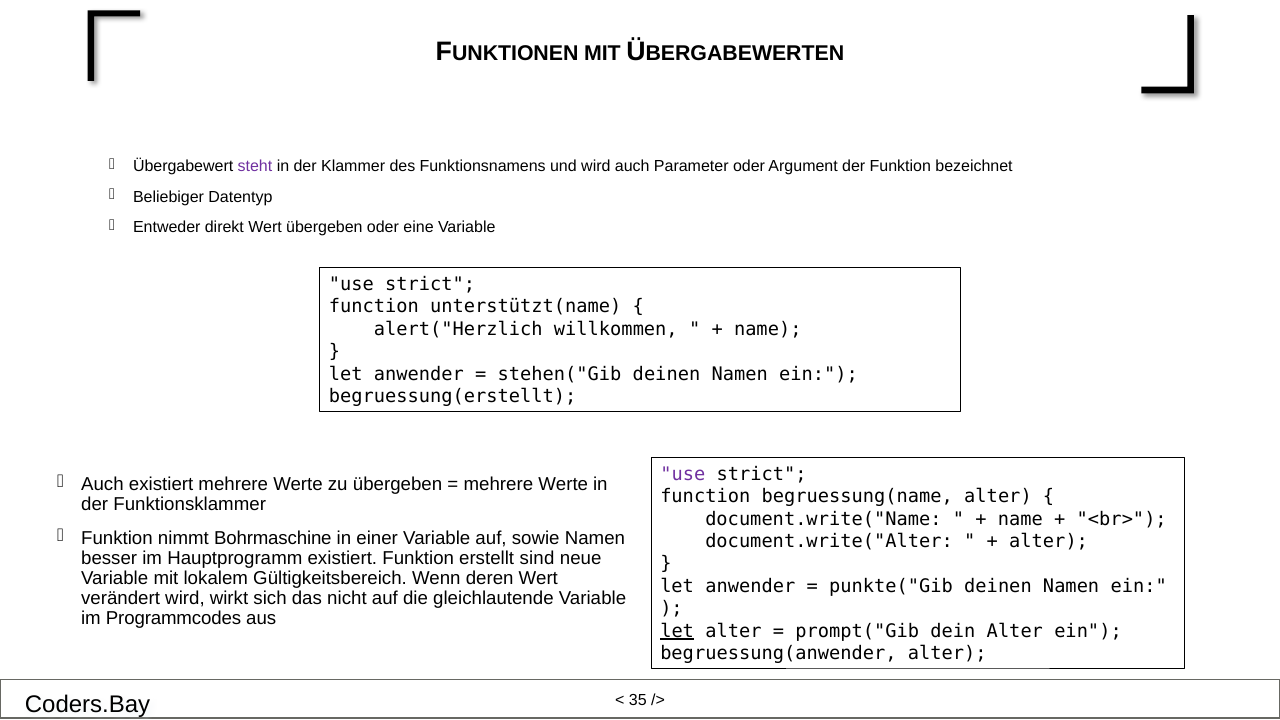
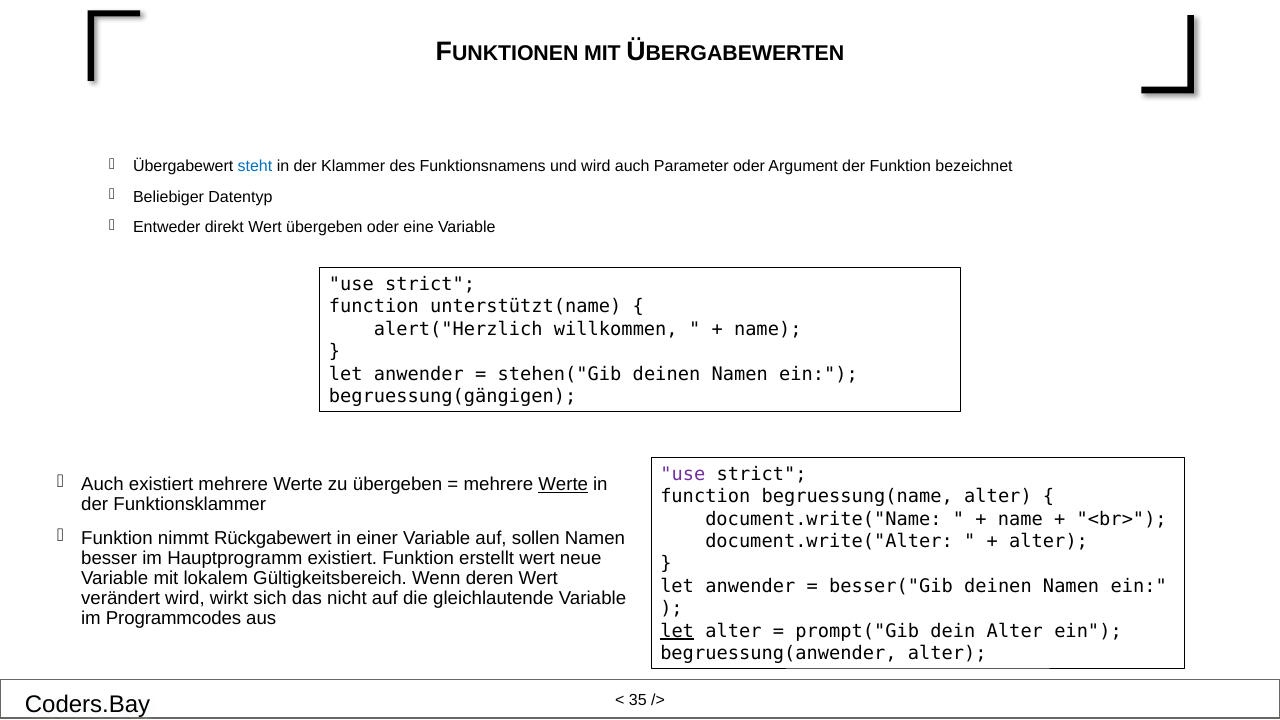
steht colour: purple -> blue (255, 166)
begruessung(erstellt: begruessung(erstellt -> begruessung(gängigen (453, 396)
Werte underline: none -> present (563, 484)
Bohrmaschine: Bohrmaschine -> Rückgabewert (273, 538)
sowie: sowie -> sollen (536, 538)
erstellt sind: sind -> wert (537, 558)
punkte("Gib: punkte("Gib -> besser("Gib (891, 586)
